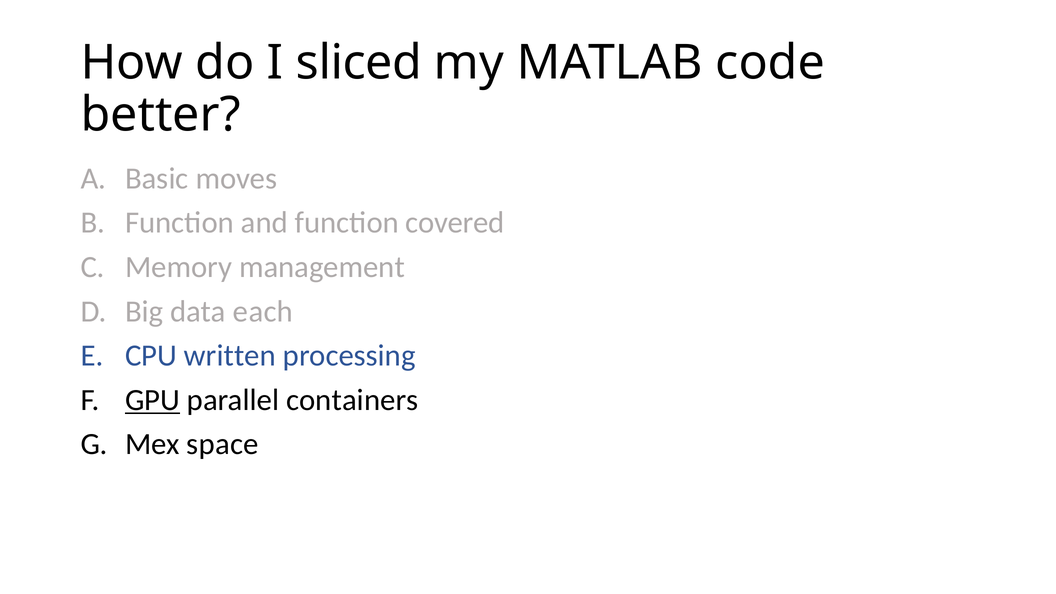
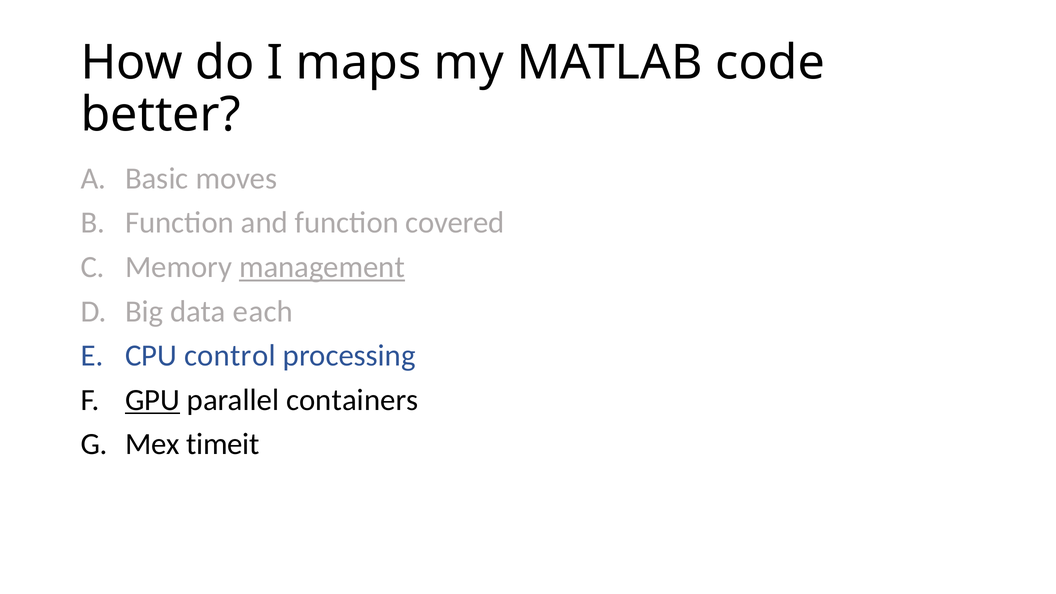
sliced: sliced -> maps (359, 63)
management underline: none -> present (322, 267)
written: written -> control (230, 356)
space: space -> timeit (223, 444)
